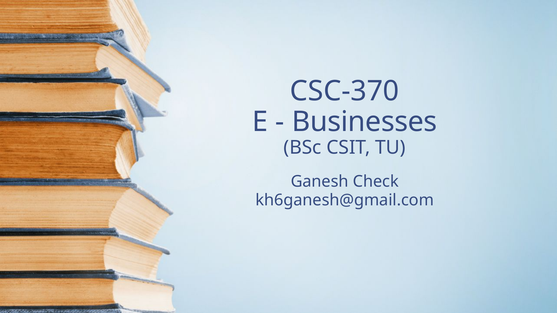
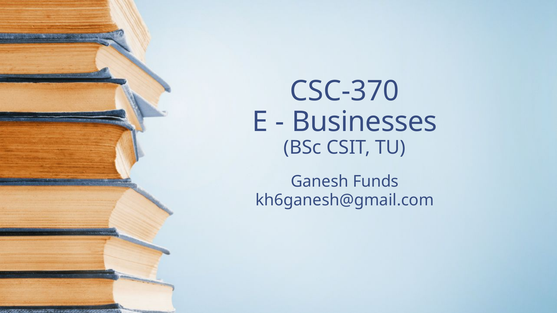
Check: Check -> Funds (376, 182)
